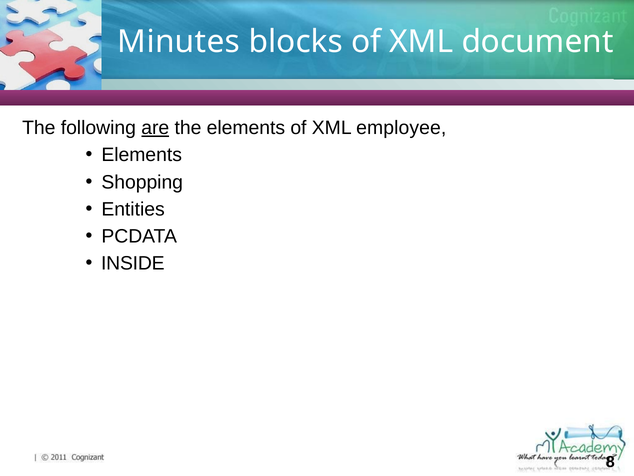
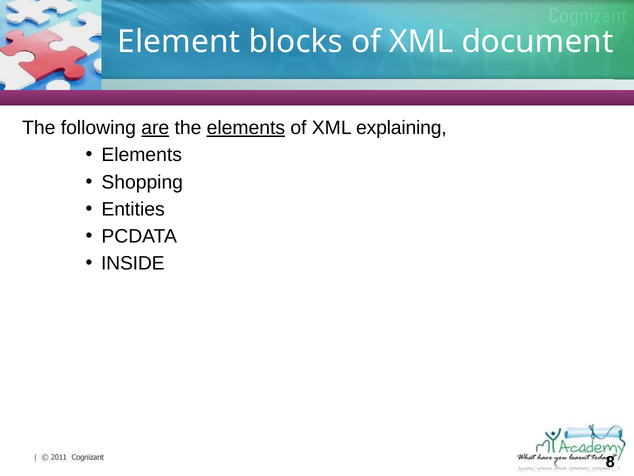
Minutes: Minutes -> Element (179, 42)
elements underline: none -> present (246, 128)
employee: employee -> explaining (401, 128)
